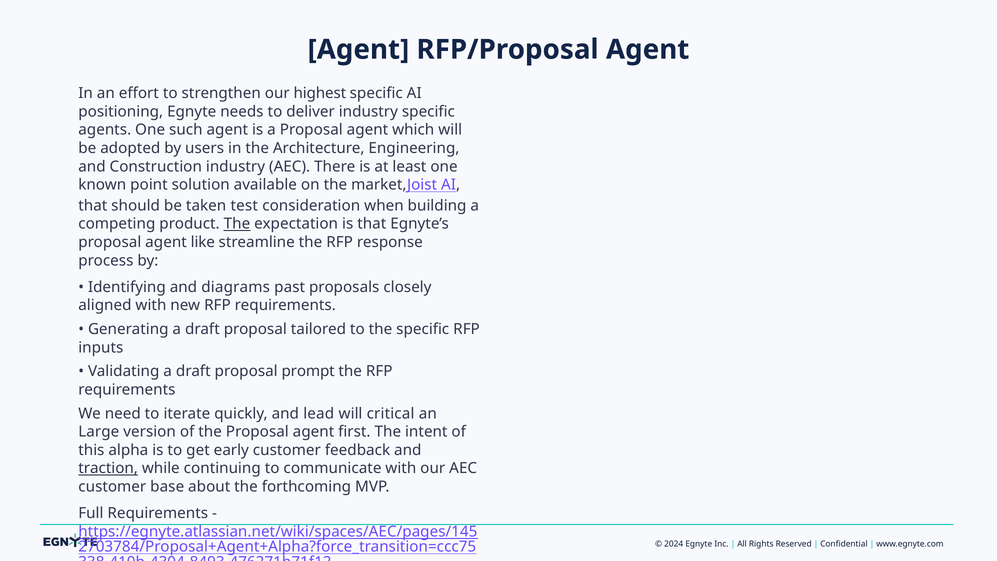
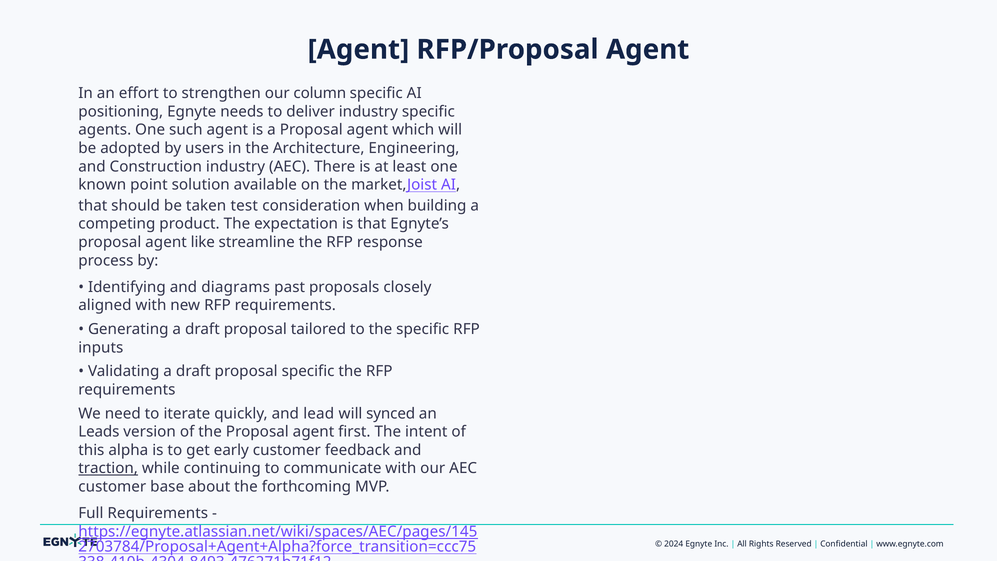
highest: highest -> column (320, 93)
The underline: present -> none (237, 224)
proposal prompt: prompt -> specific (308, 371)
critical: critical -> synced (391, 413)
Large: Large -> Leads (99, 432)
